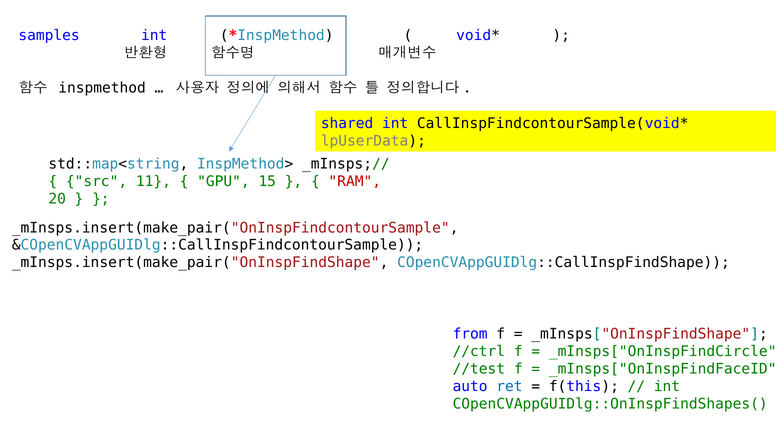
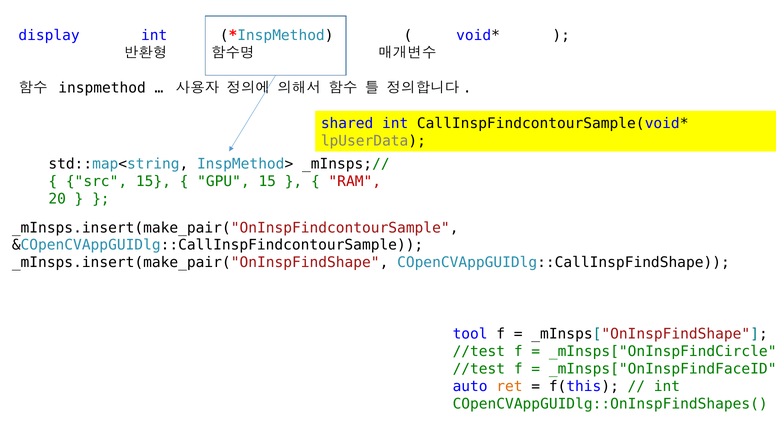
samples: samples -> display (49, 35)
src 11: 11 -> 15 (153, 181)
from: from -> tool (470, 334)
//ctrl: //ctrl -> //test (479, 351)
ret colour: blue -> orange (509, 386)
